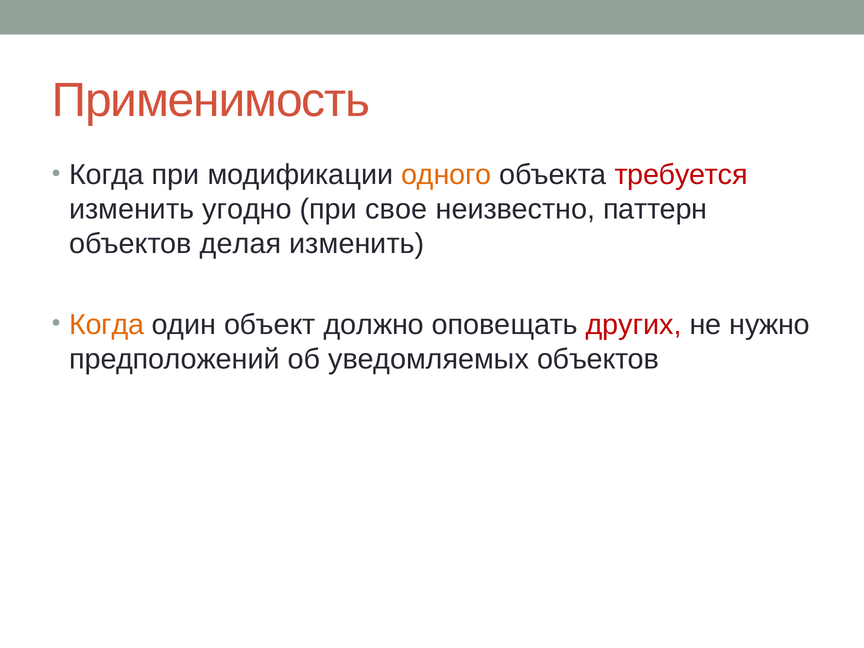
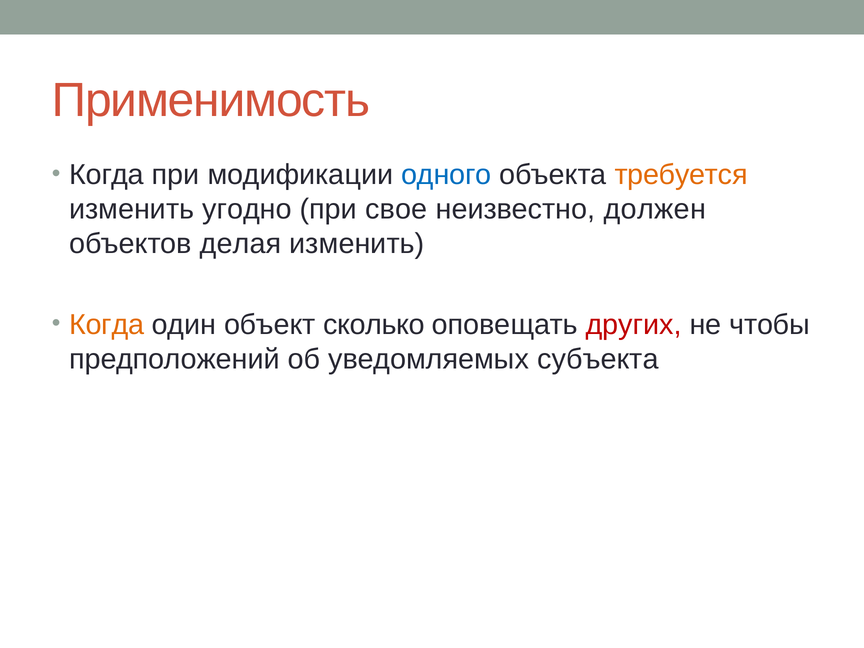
одного colour: orange -> blue (446, 175)
требуется colour: red -> orange (681, 175)
паттерн: паттерн -> должен (655, 209)
должно: должно -> сколько (374, 325)
нужно: нужно -> чтобы (770, 325)
уведомляемых объектов: объектов -> субъекта (598, 359)
